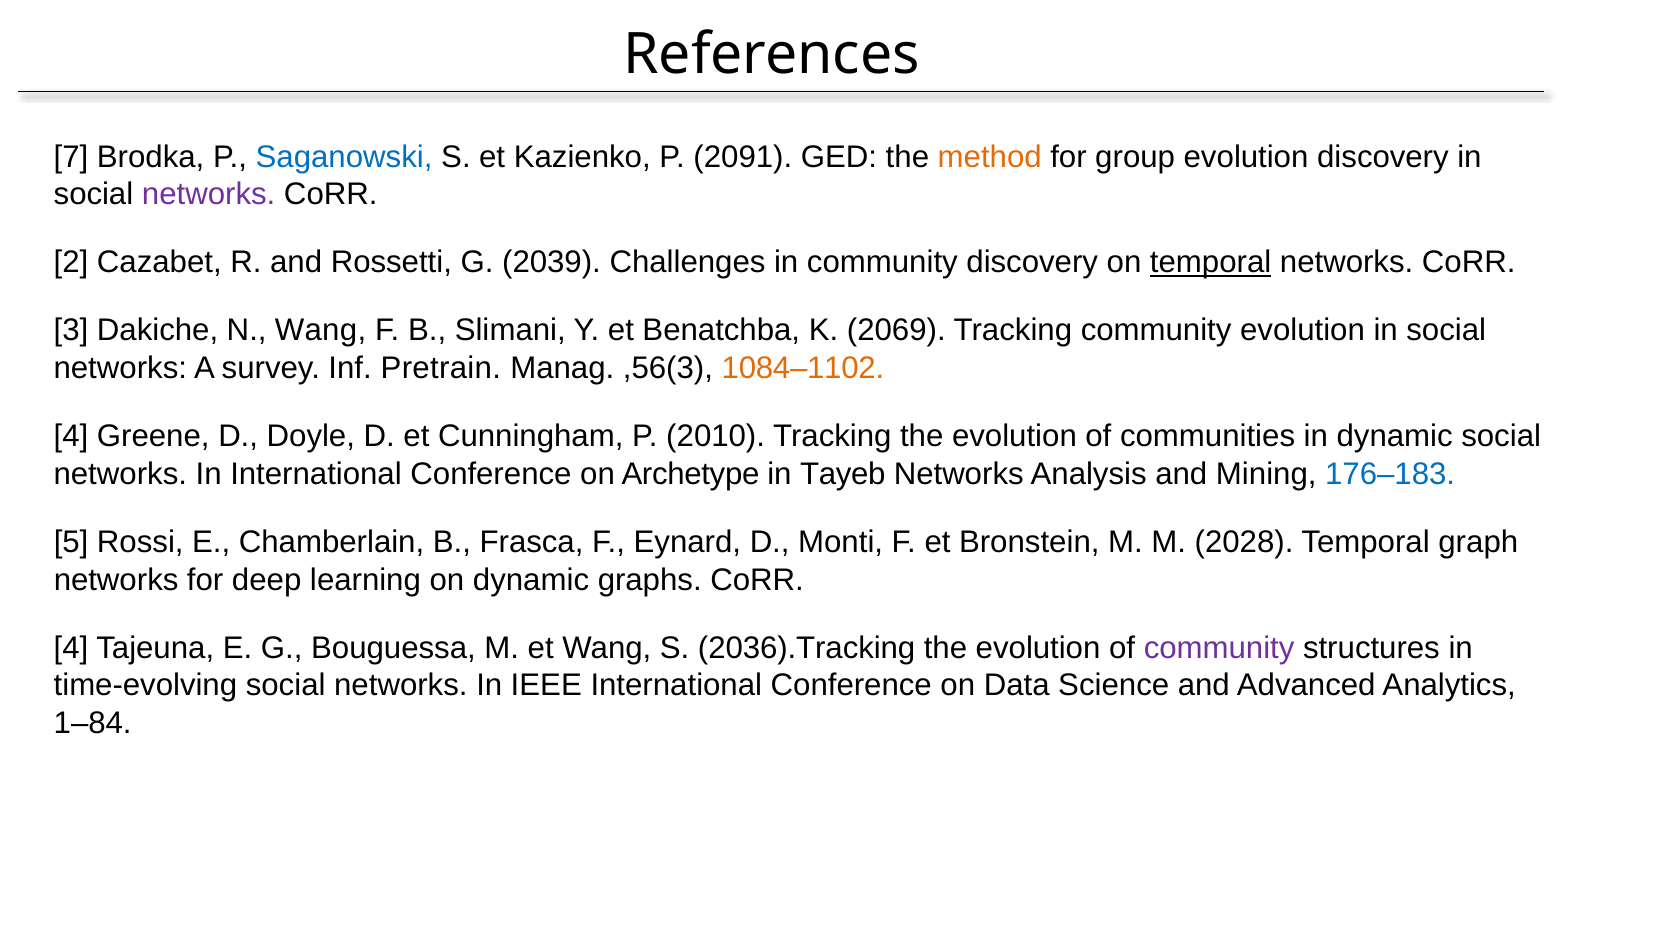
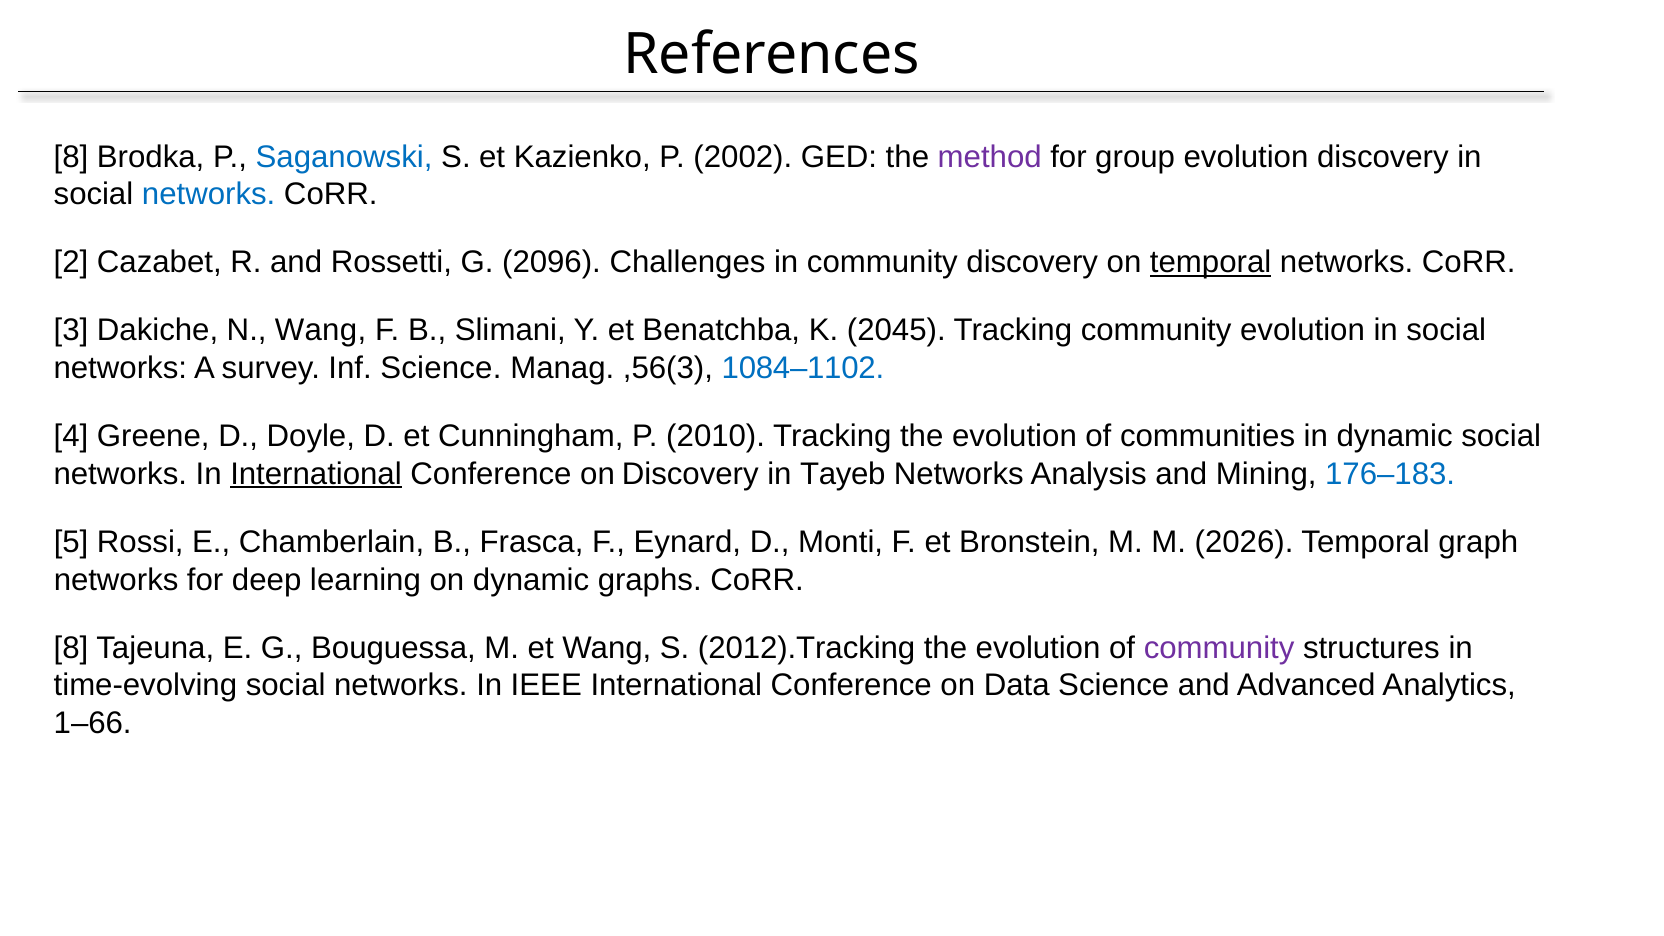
7: 7 -> 8 (71, 157)
2091: 2091 -> 2002 (743, 157)
method colour: orange -> purple (990, 157)
networks colour: purple -> blue (209, 194)
2039: 2039 -> 2096 (551, 263)
2069: 2069 -> 2045 (896, 331)
Inf Pretrain: Pretrain -> Science (441, 368)
1084–1102 colour: orange -> blue (803, 368)
International underline: none -> present (316, 474)
on Archetype: Archetype -> Discovery (690, 474)
2028: 2028 -> 2026 (1244, 542)
4: 4 -> 8 (71, 648)
2036).Tracking: 2036).Tracking -> 2012).Tracking (807, 648)
1–84: 1–84 -> 1–66 (93, 723)
